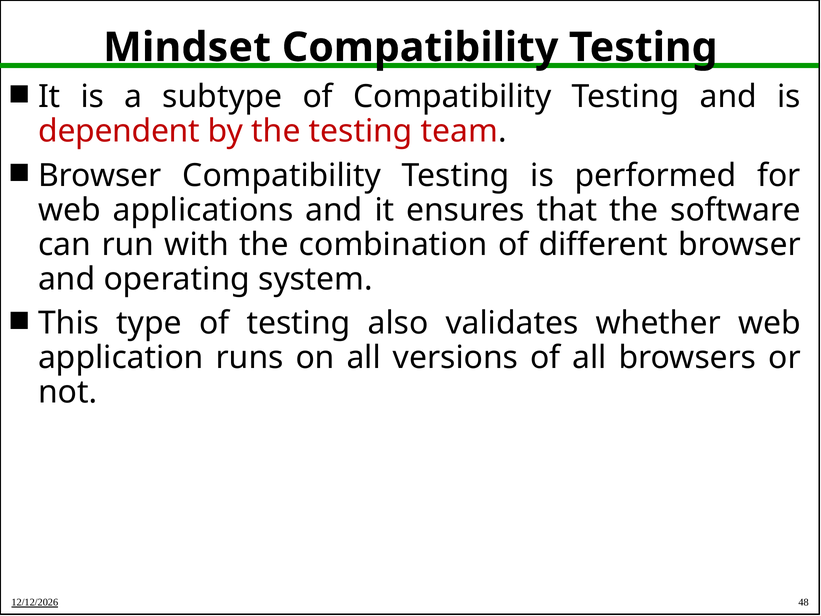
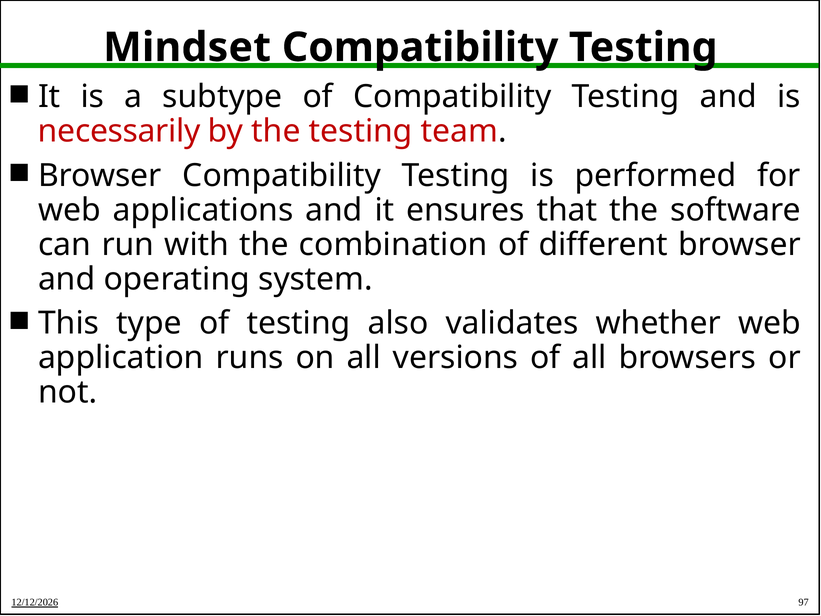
dependent: dependent -> necessarily (119, 131)
48: 48 -> 97 (804, 602)
